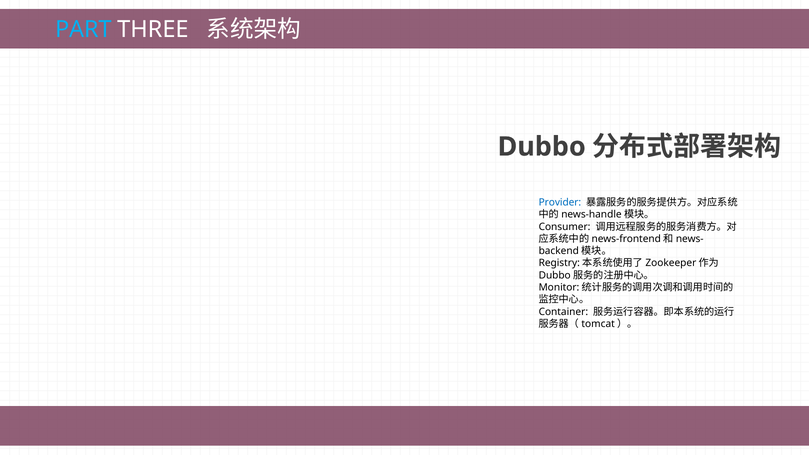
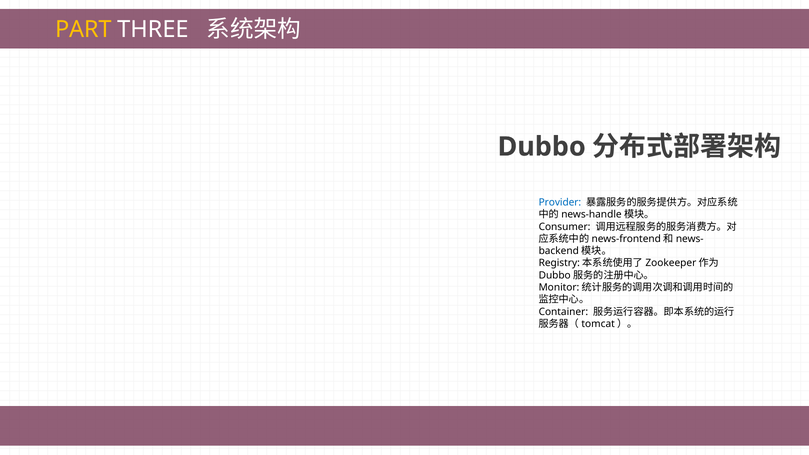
PART colour: light blue -> yellow (83, 30)
